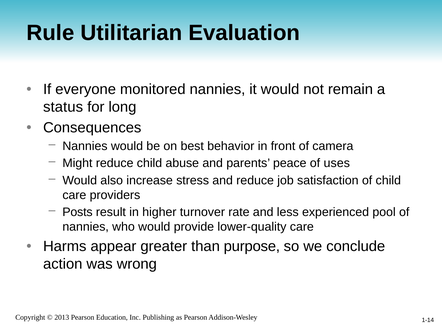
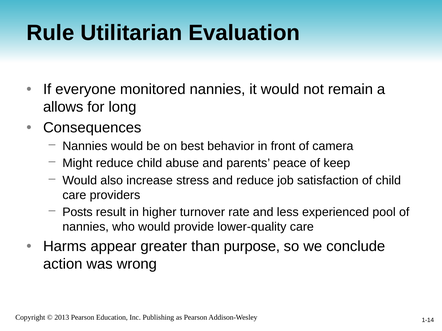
status: status -> allows (63, 107)
uses: uses -> keep (337, 163)
